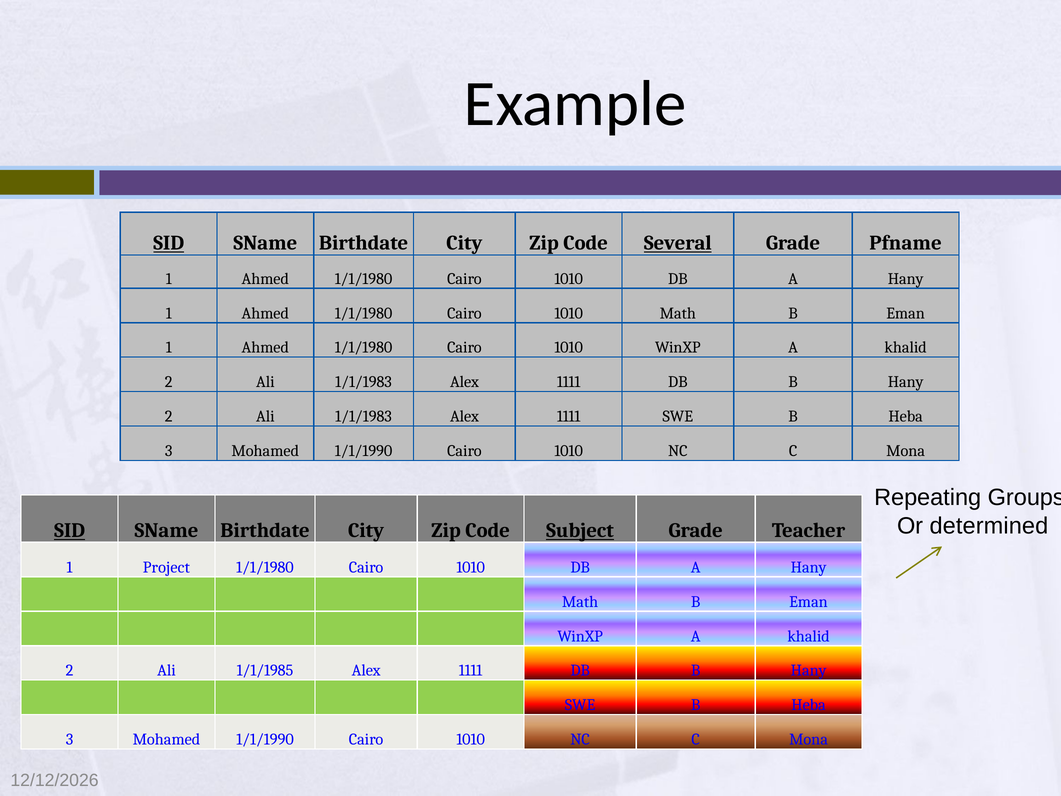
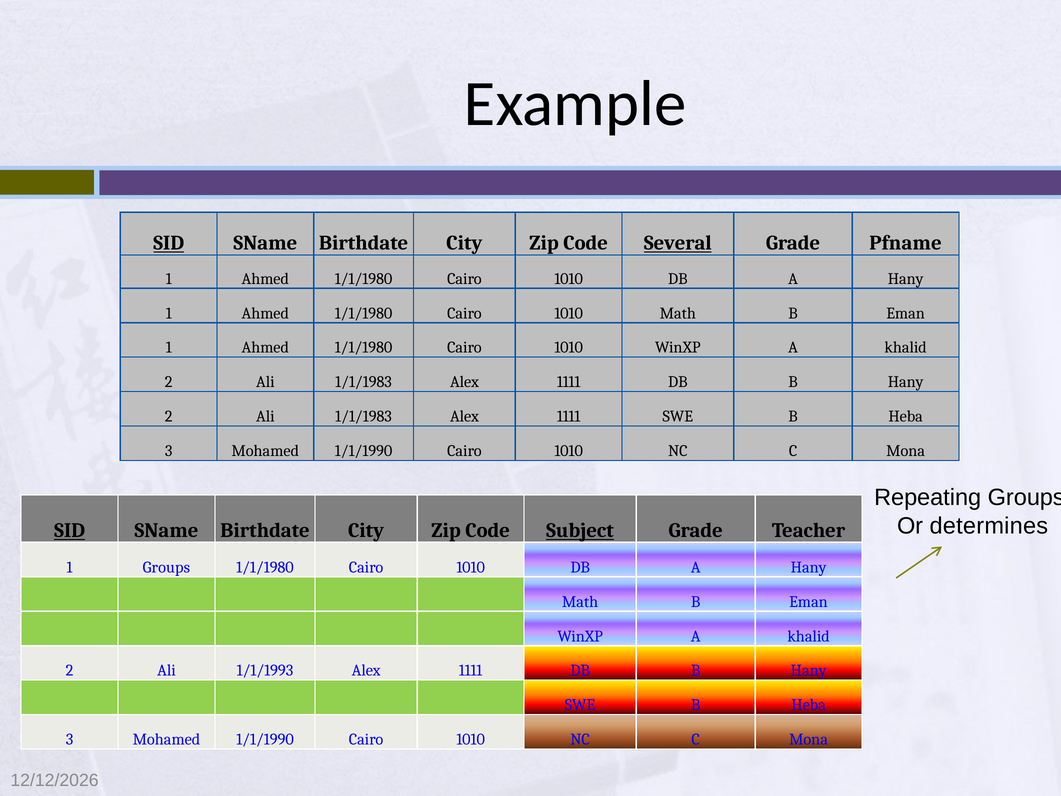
determined: determined -> determines (989, 526)
1 Project: Project -> Groups (166, 567)
1/1/1985: 1/1/1985 -> 1/1/1993 (265, 670)
